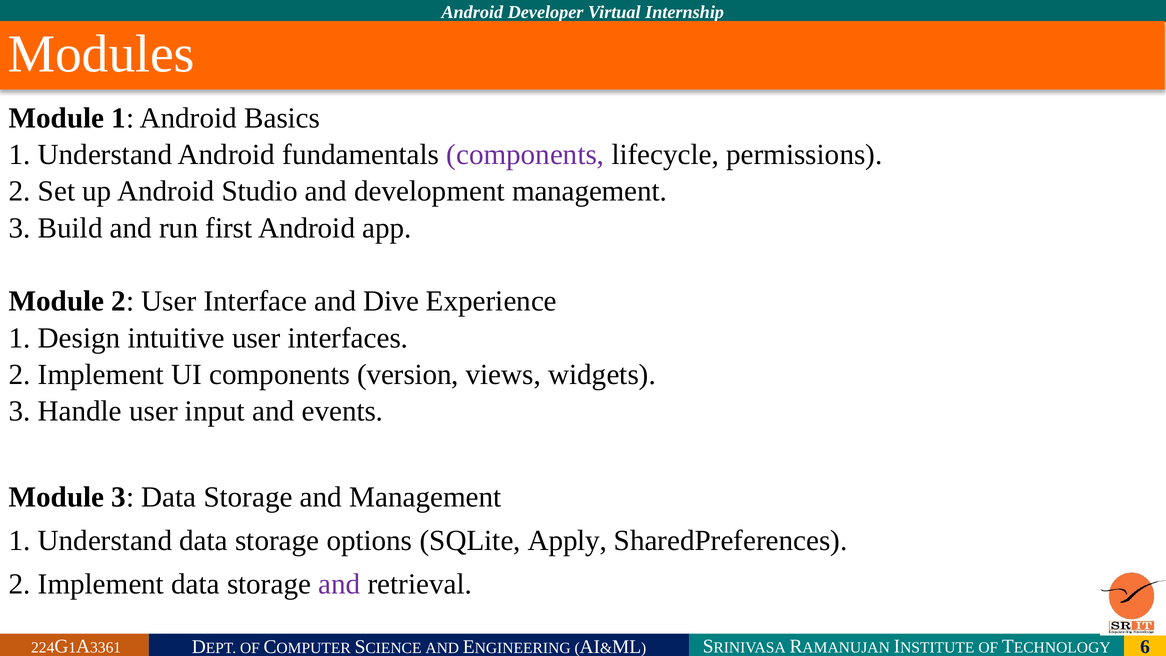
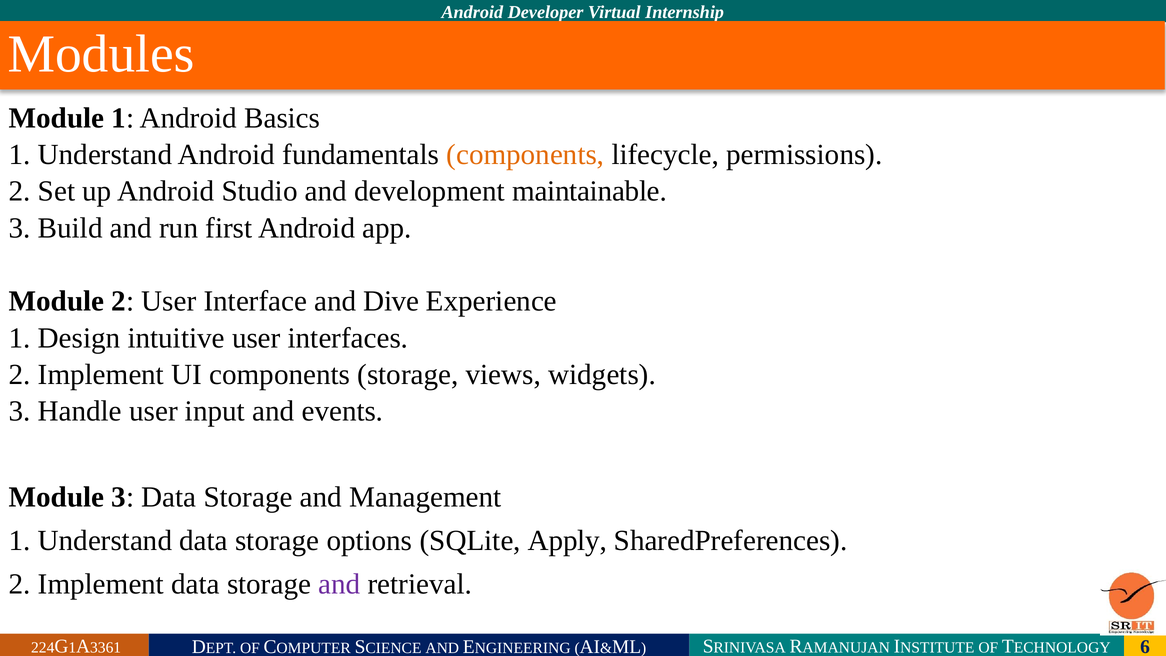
components colour: purple -> orange (525, 155)
development management: management -> maintainable (590, 191)
components version: version -> storage (408, 374)
